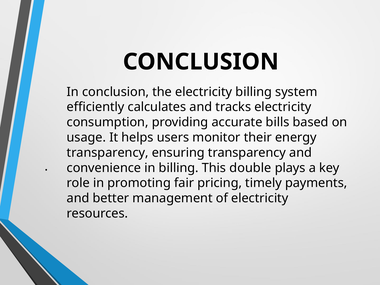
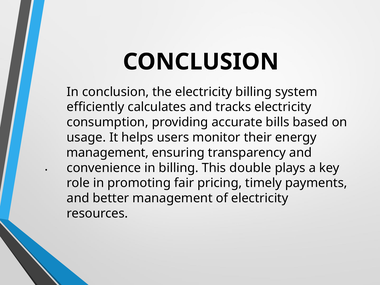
transparency: transparency -> management (108, 153)
